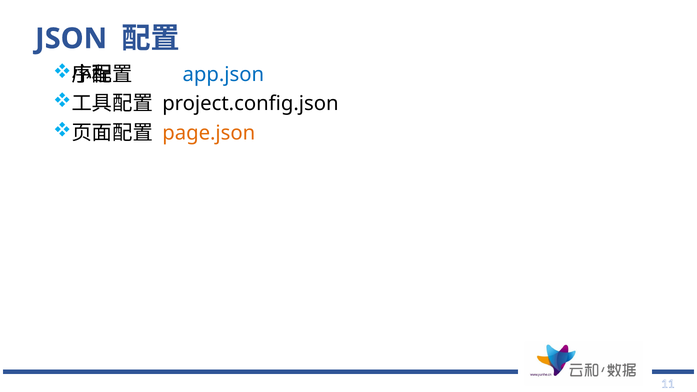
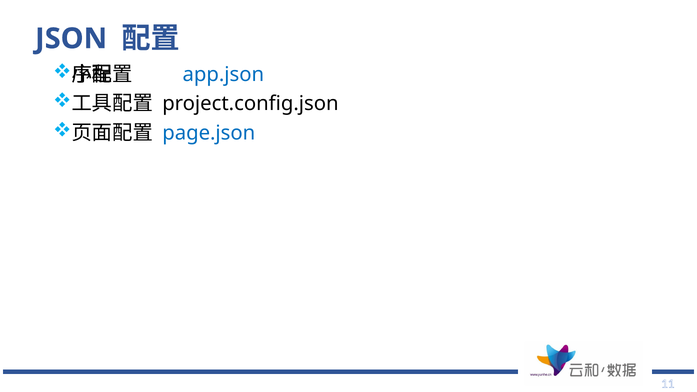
page.json colour: orange -> blue (209, 133)
